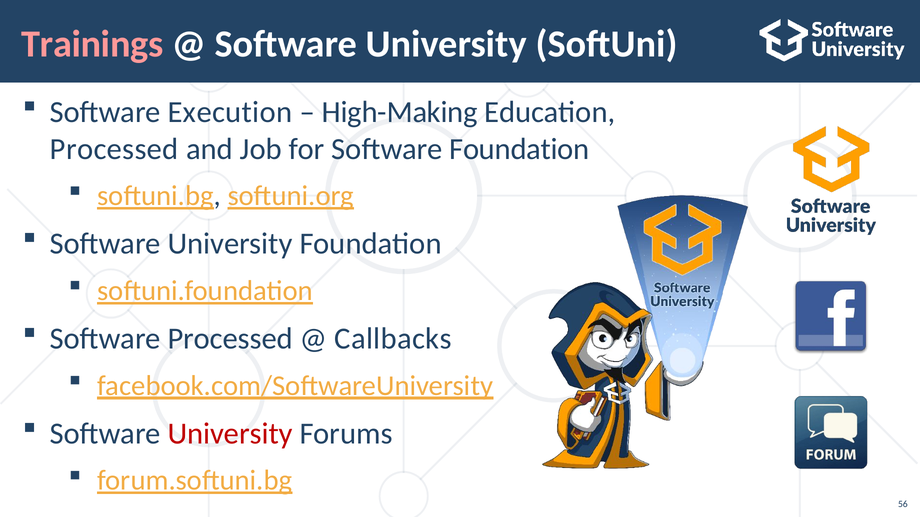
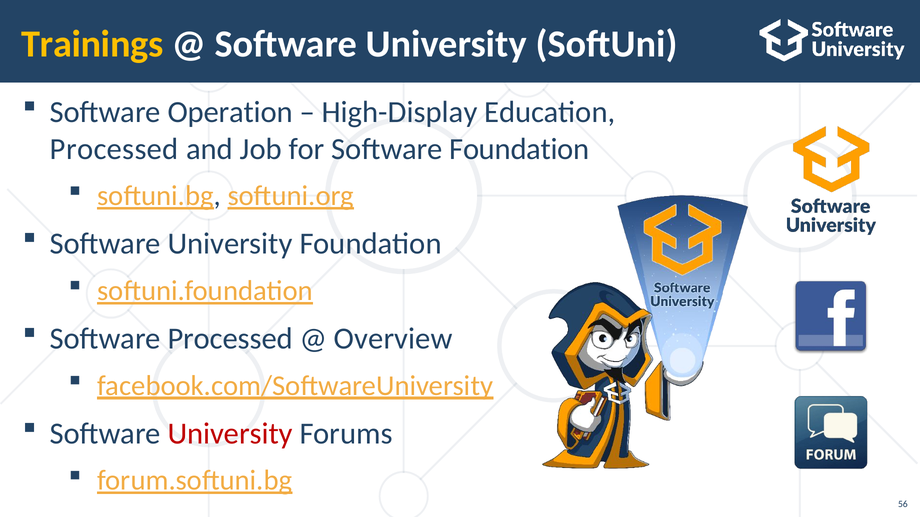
Trainings colour: pink -> yellow (92, 44)
Execution: Execution -> Operation (230, 112)
High-Making: High-Making -> High-Display (400, 112)
Callbacks: Callbacks -> Overview (393, 339)
